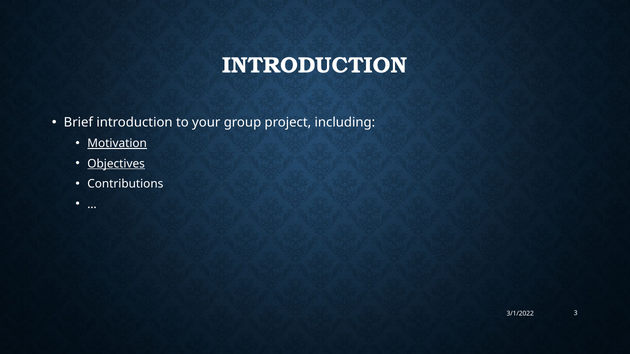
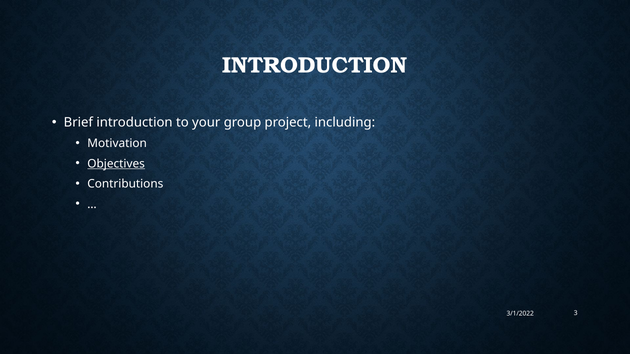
Motivation underline: present -> none (117, 144)
